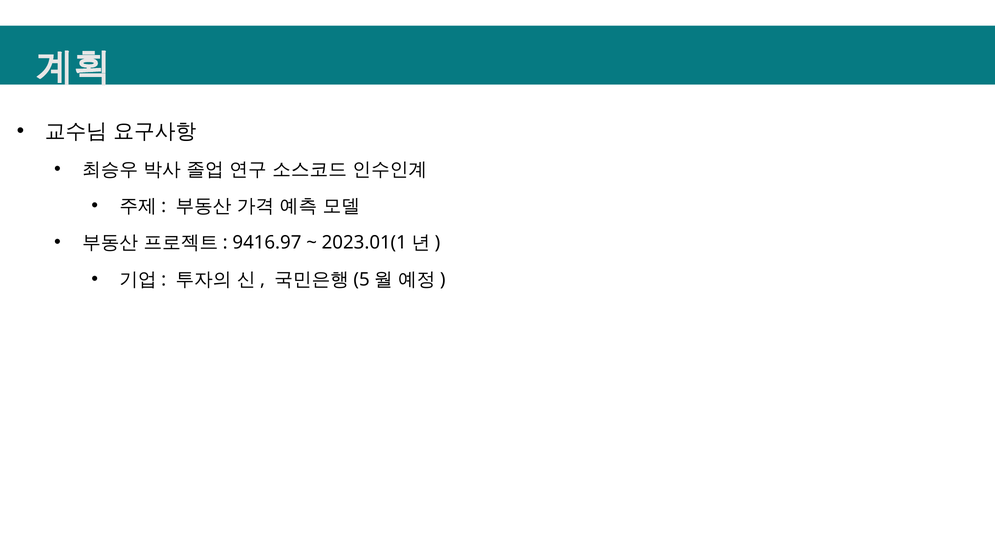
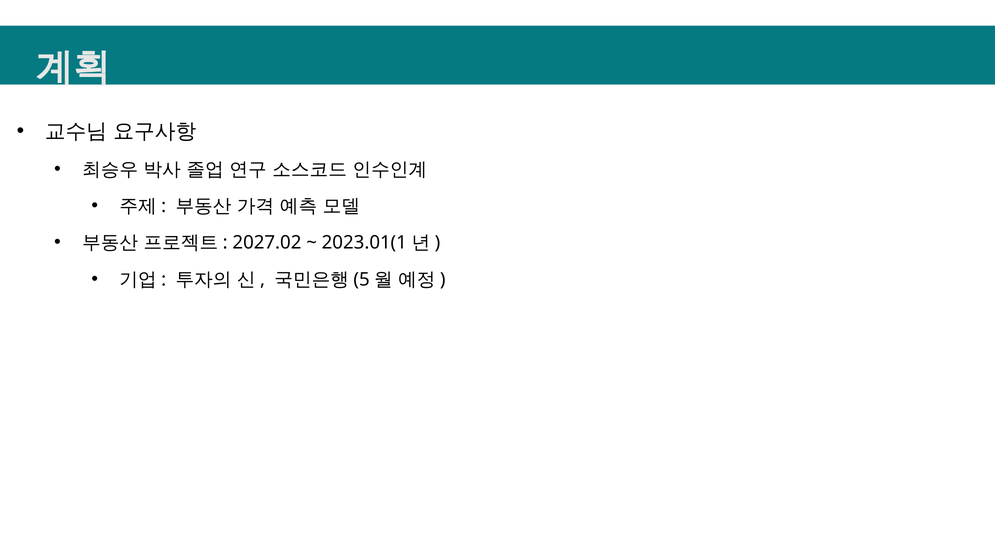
9416.97: 9416.97 -> 2027.02 (267, 243)
